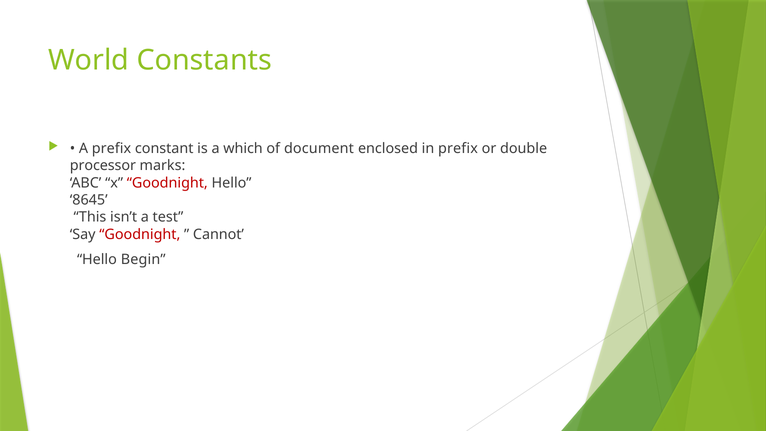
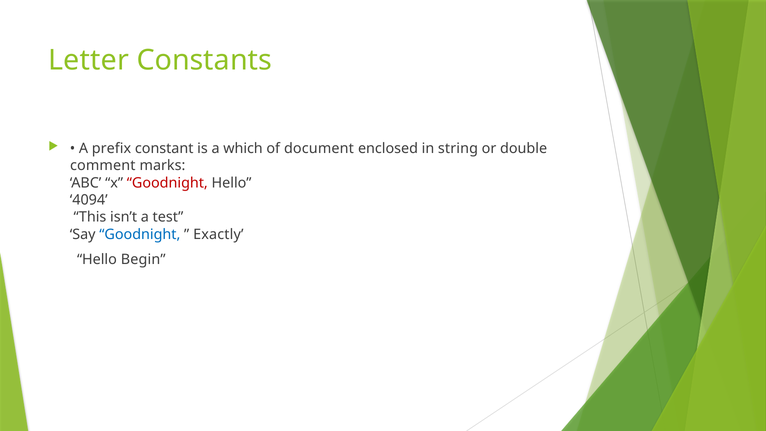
World: World -> Letter (89, 60)
in prefix: prefix -> string (458, 148)
processor: processor -> comment (103, 165)
8645: 8645 -> 4094 (89, 200)
Goodnight colour: red -> blue (140, 234)
Cannot: Cannot -> Exactly (218, 234)
